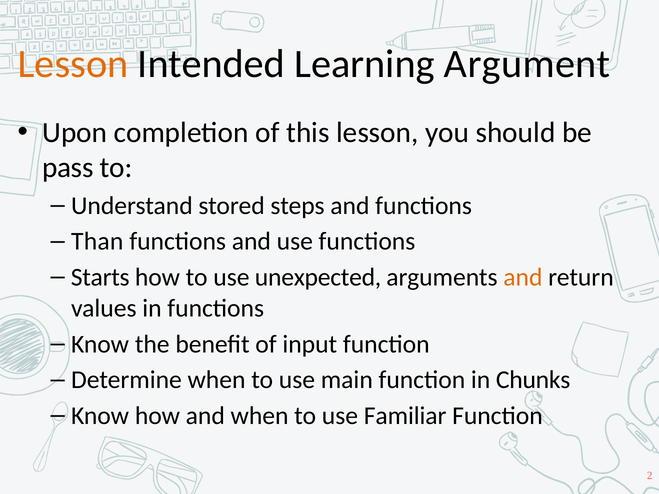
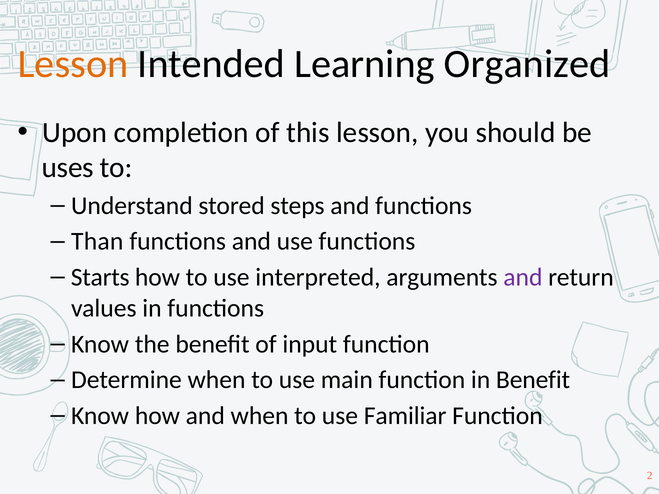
Argument: Argument -> Organized (527, 64)
pass: pass -> uses (68, 168)
unexpected: unexpected -> interpreted (318, 278)
and colour: orange -> purple (523, 278)
in Chunks: Chunks -> Benefit (533, 380)
